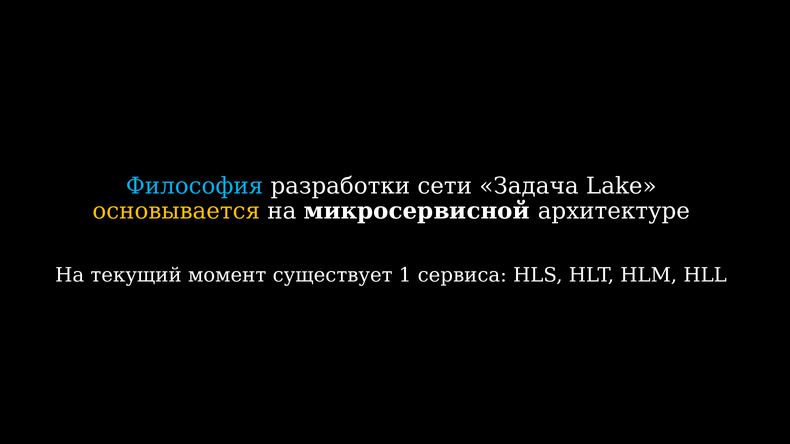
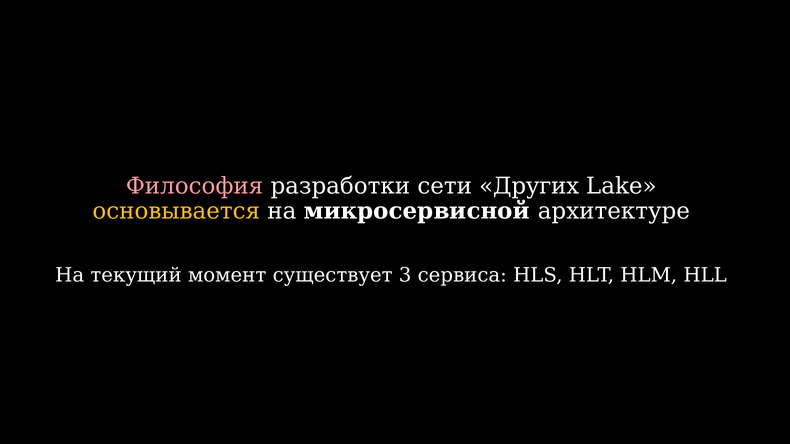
Философия colour: light blue -> pink (194, 186)
Задача: Задача -> Других (529, 186)
1: 1 -> 3 (405, 276)
